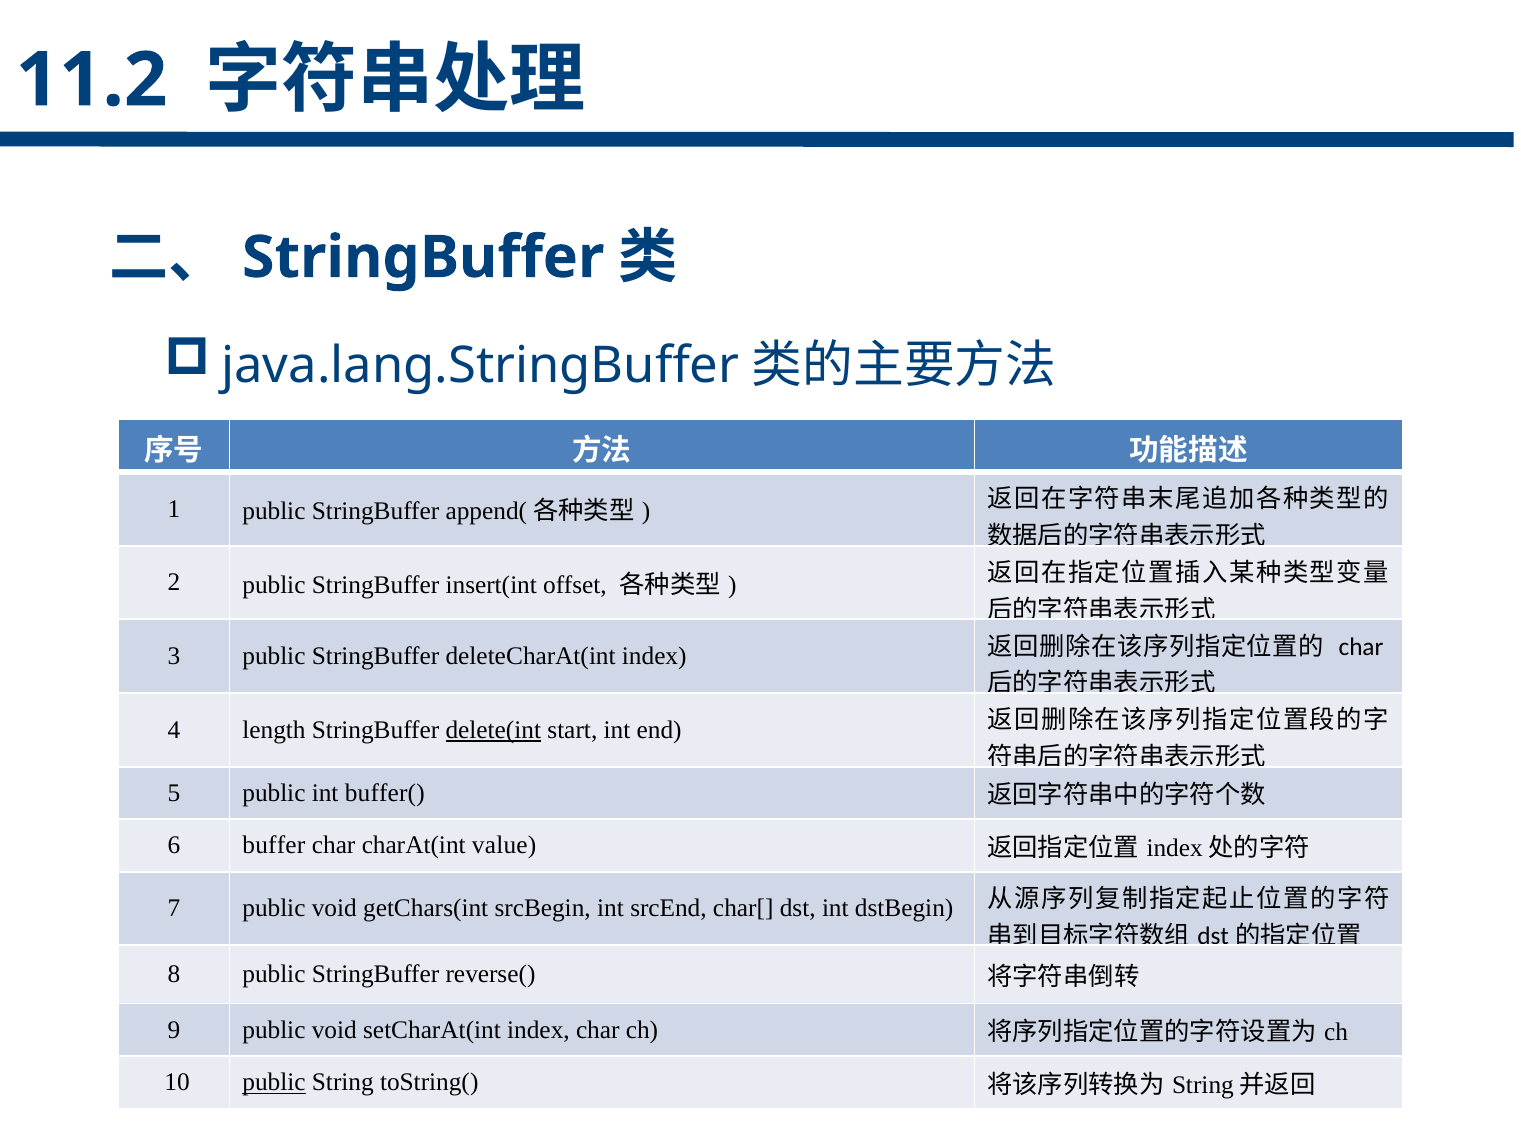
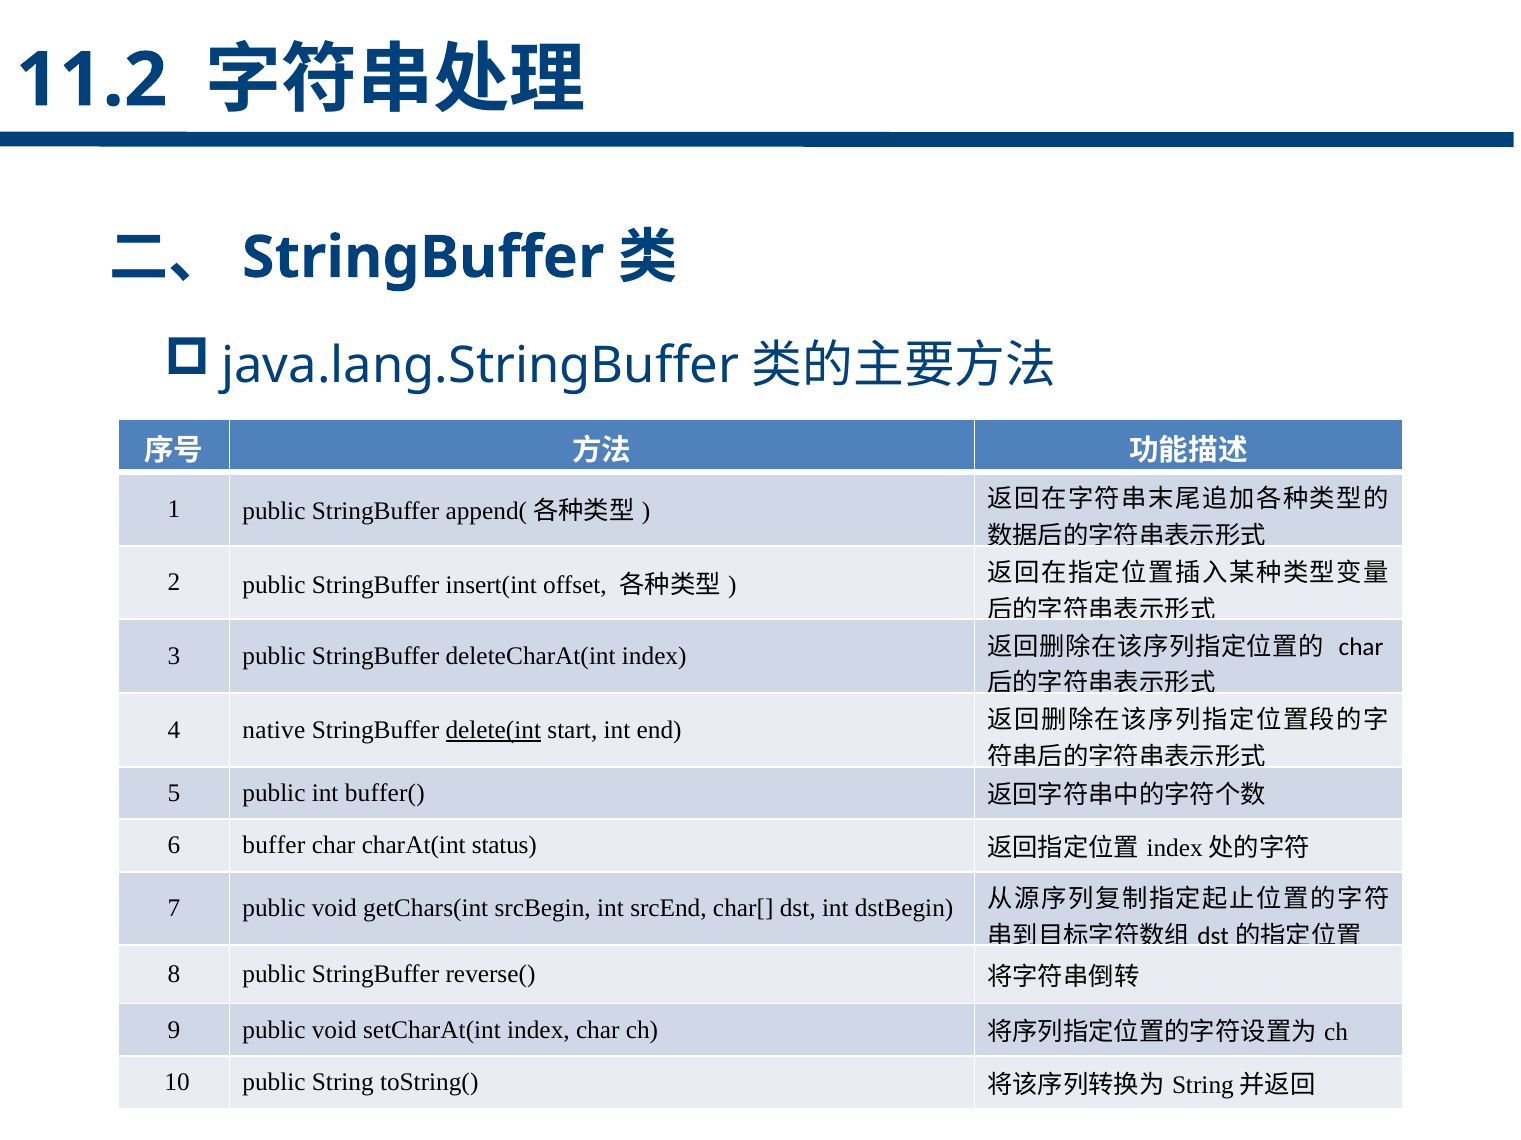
length: length -> native (274, 730)
value: value -> status (504, 846)
public underline: present -> none (274, 1083)
